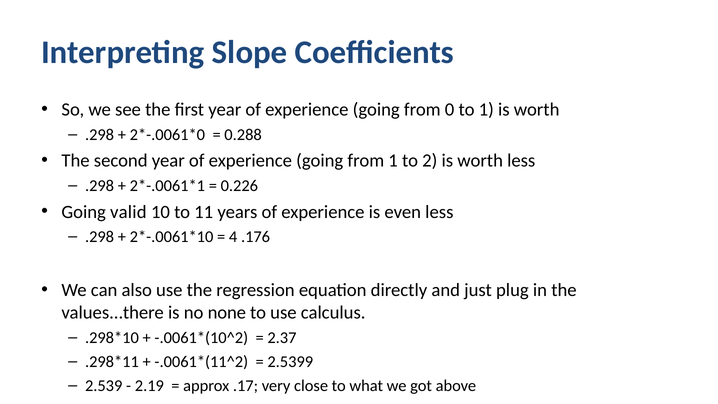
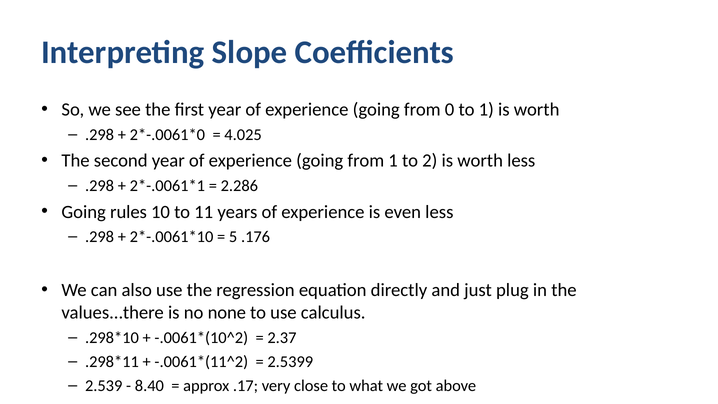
0.288: 0.288 -> 4.025 (243, 135)
0.226: 0.226 -> 2.286 (239, 186)
valid: valid -> rules (129, 212)
4: 4 -> 5 (233, 237)
2.19: 2.19 -> 8.40 (149, 386)
